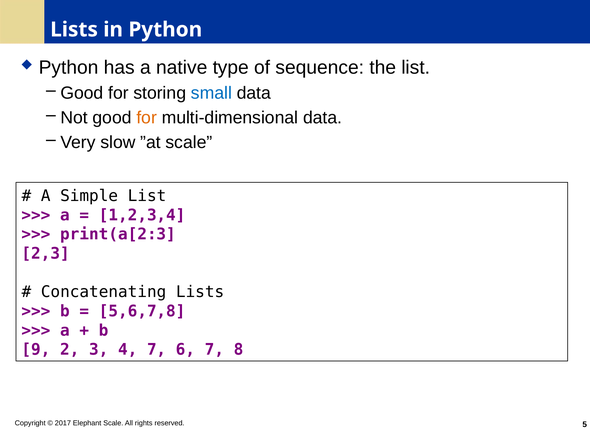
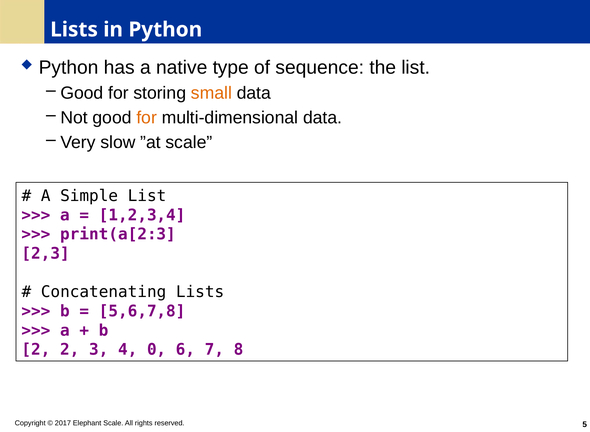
small colour: blue -> orange (211, 93)
9: 9 -> 2 (36, 349)
4 7: 7 -> 0 (157, 349)
